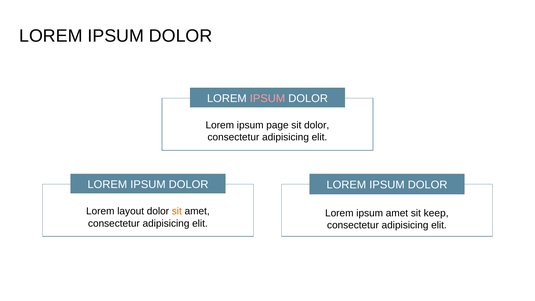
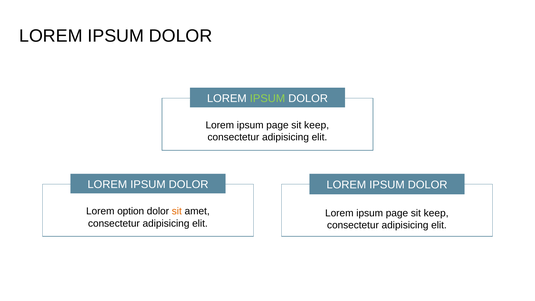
IPSUM colour: pink -> light green (267, 98)
dolor: dolor -> keep (317, 125)
layout: layout -> option (131, 211)
amet: amet -> page (397, 213)
